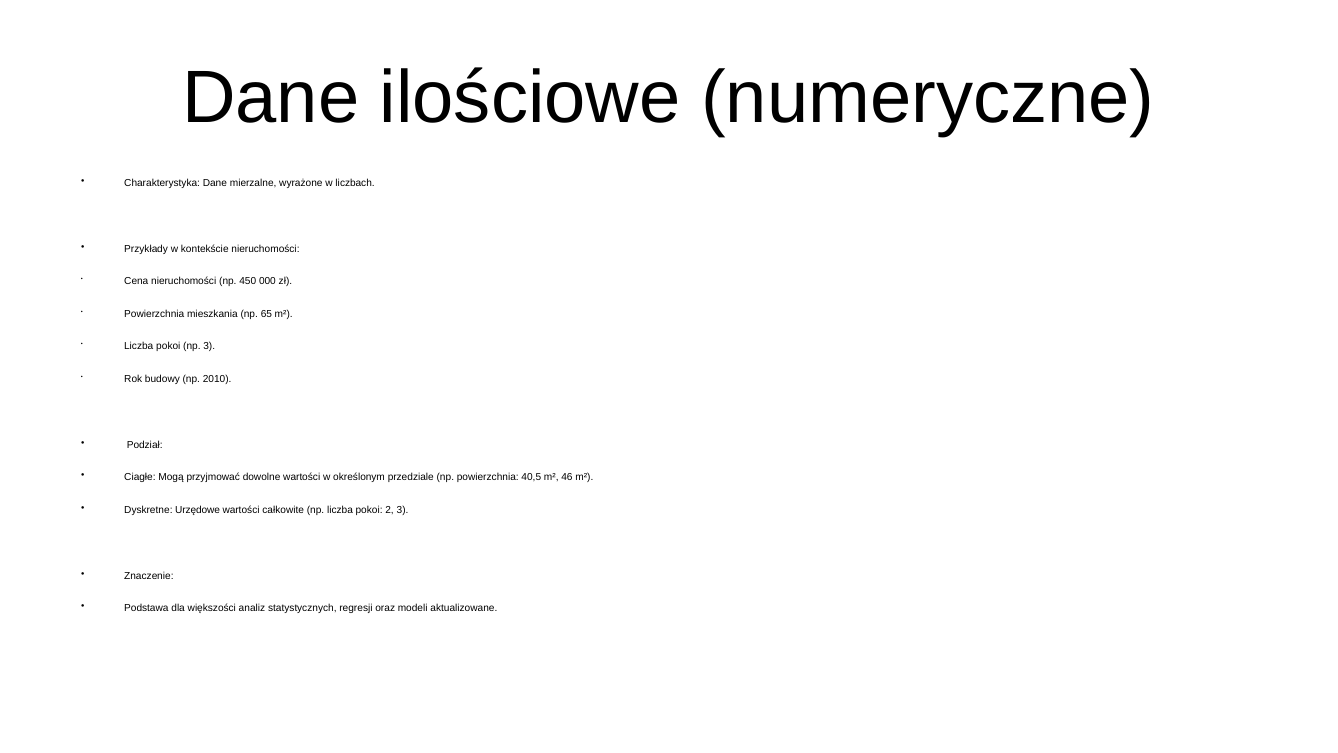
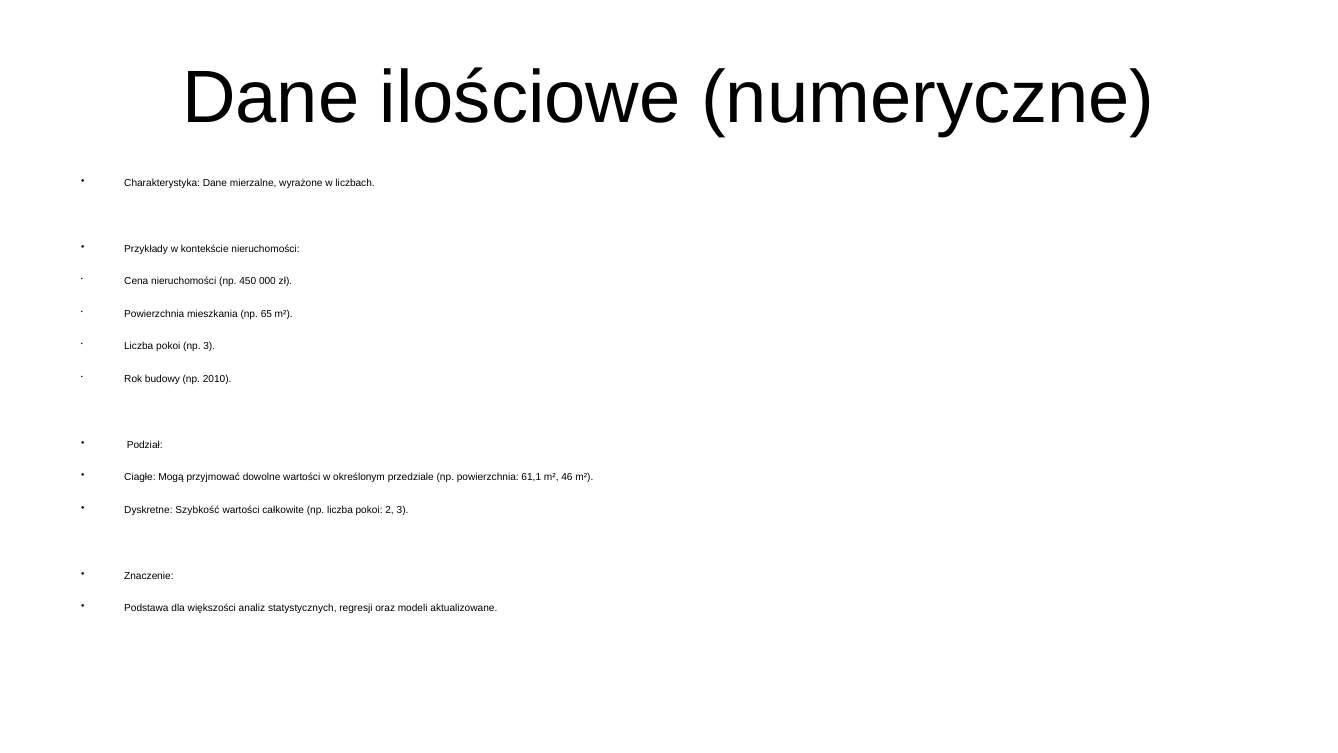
40,5: 40,5 -> 61,1 (531, 477)
Urzędowe: Urzędowe -> Szybkość (197, 510)
